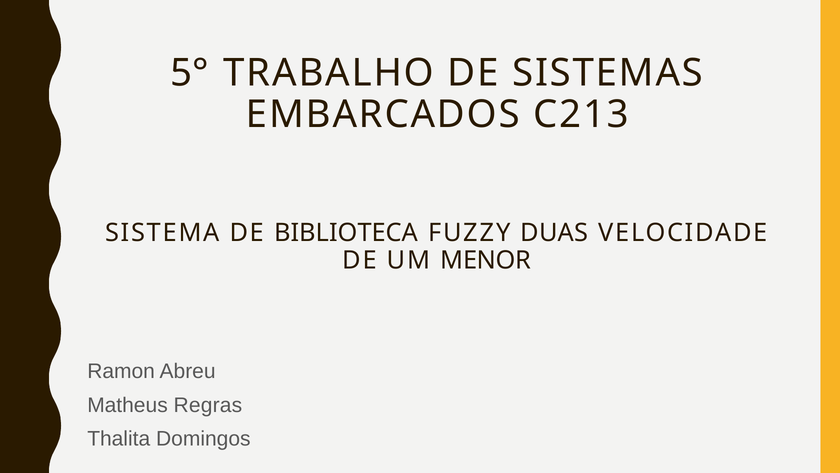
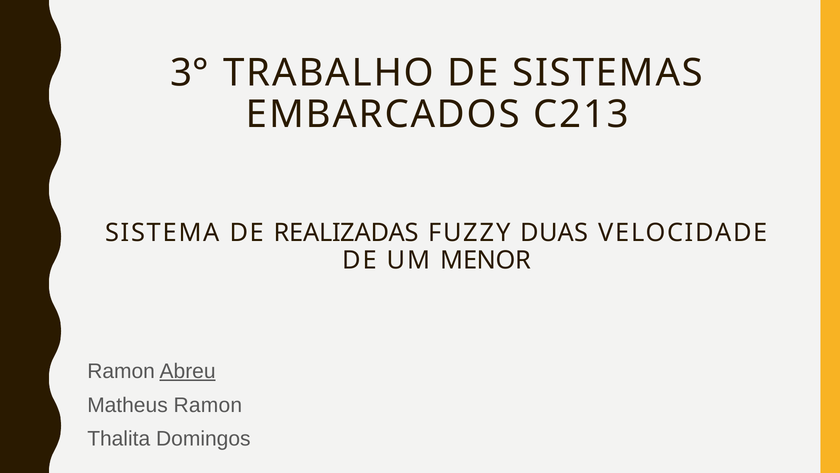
5°: 5° -> 3° (190, 73)
BIBLIOTECA: BIBLIOTECA -> REALIZADAS (346, 233)
Abreu underline: none -> present (188, 371)
Matheus Regras: Regras -> Ramon (208, 405)
